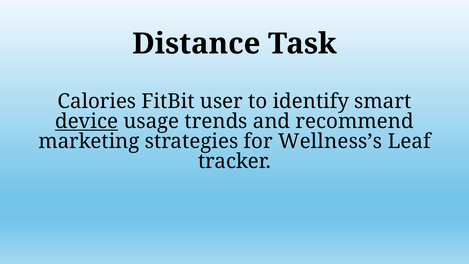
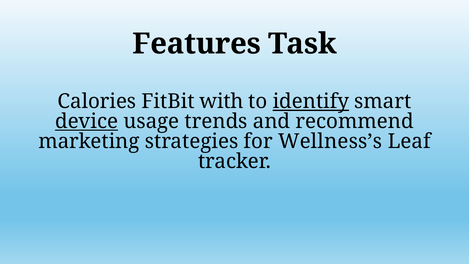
Distance: Distance -> Features (196, 44)
user: user -> with (222, 101)
identify underline: none -> present (311, 101)
